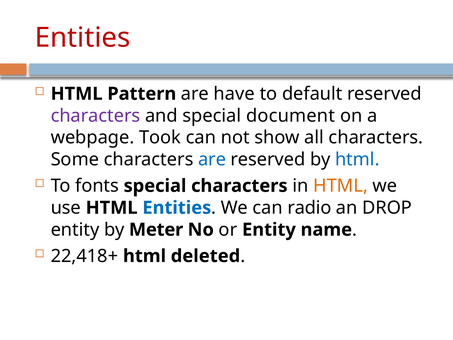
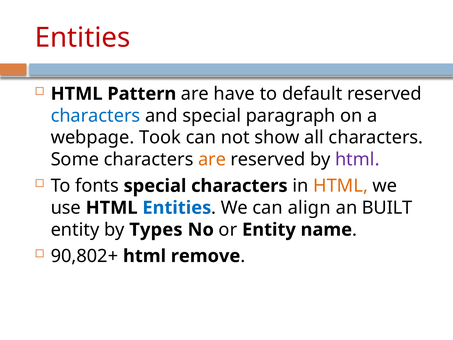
characters colour: purple -> blue (95, 116)
document: document -> paragraph (291, 116)
are colour: blue -> orange (212, 159)
html colour: blue -> purple (357, 159)
radio: radio -> align (309, 208)
DROP: DROP -> BUILT (387, 208)
Meter: Meter -> Types (156, 230)
22,418+: 22,418+ -> 90,802+ (84, 256)
deleted: deleted -> remove (206, 256)
